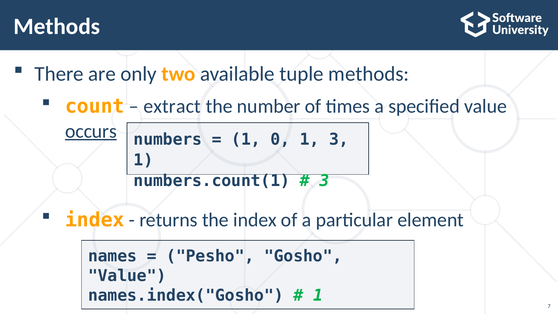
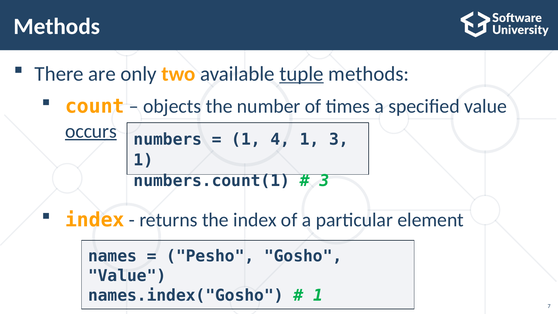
tuple underline: none -> present (302, 74)
extract: extract -> objects (172, 106)
0: 0 -> 4 (280, 140)
